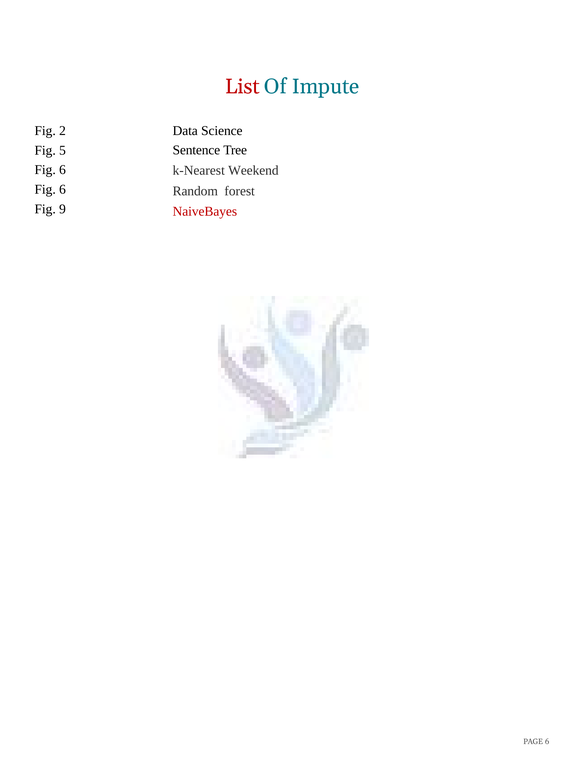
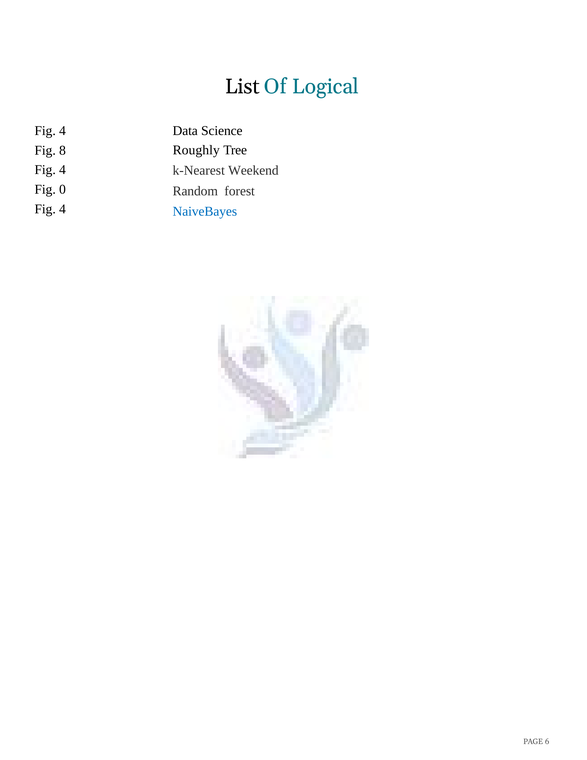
List colour: red -> black (242, 87)
Impute: Impute -> Logical (326, 87)
2: 2 -> 4 (62, 131)
Sentence: Sentence -> Roughly (196, 150)
5: 5 -> 8 (62, 150)
6: 6 -> 4 (62, 170)
6: 6 -> 0 (62, 189)
9: 9 -> 4 (62, 209)
NaiveBayes colour: red -> blue (205, 211)
